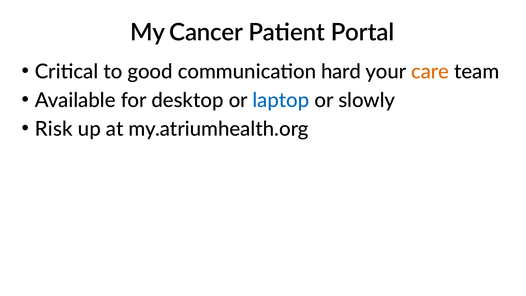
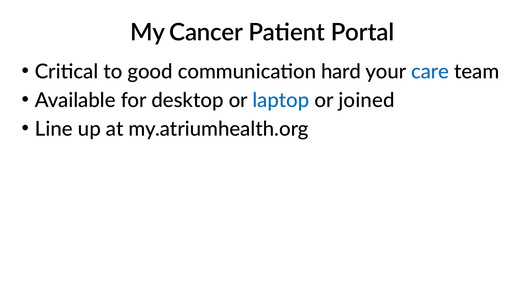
care colour: orange -> blue (430, 72)
slowly: slowly -> joined (367, 100)
Risk: Risk -> Line (54, 129)
